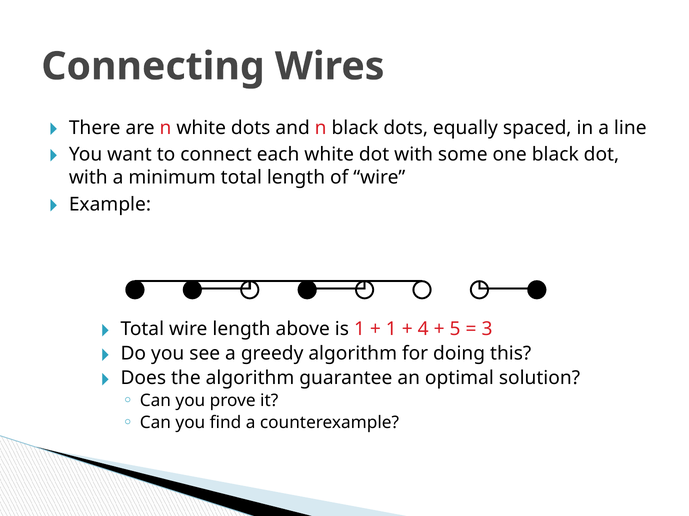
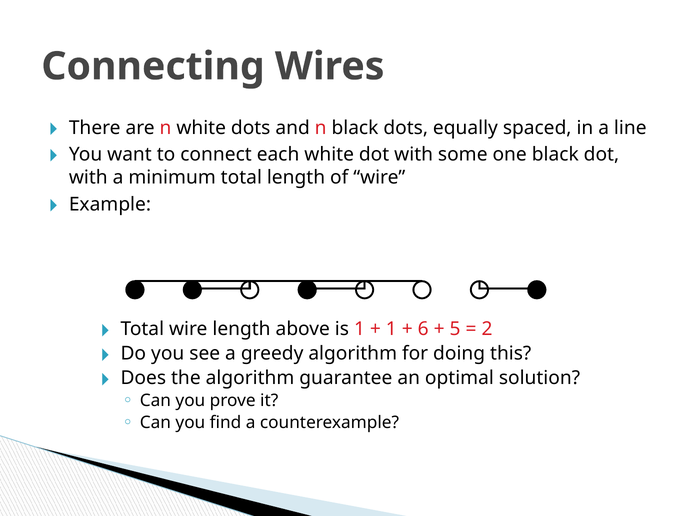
4: 4 -> 6 (423, 329)
3: 3 -> 2 (487, 329)
